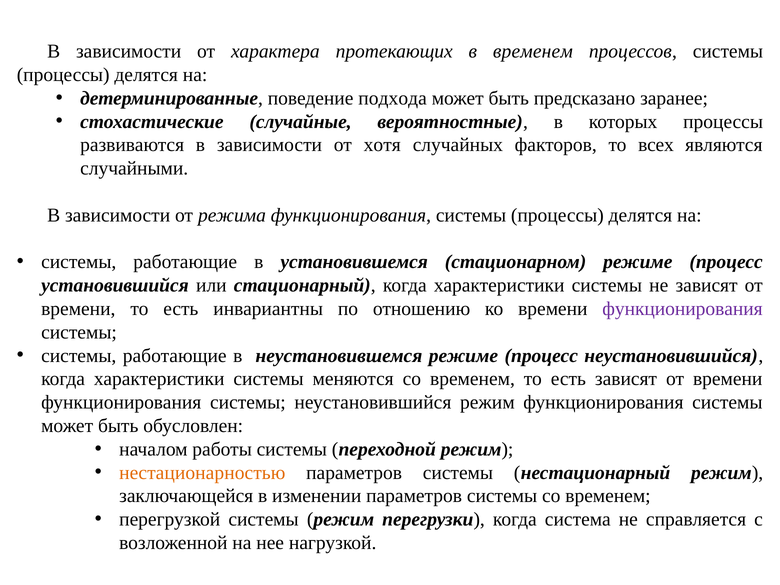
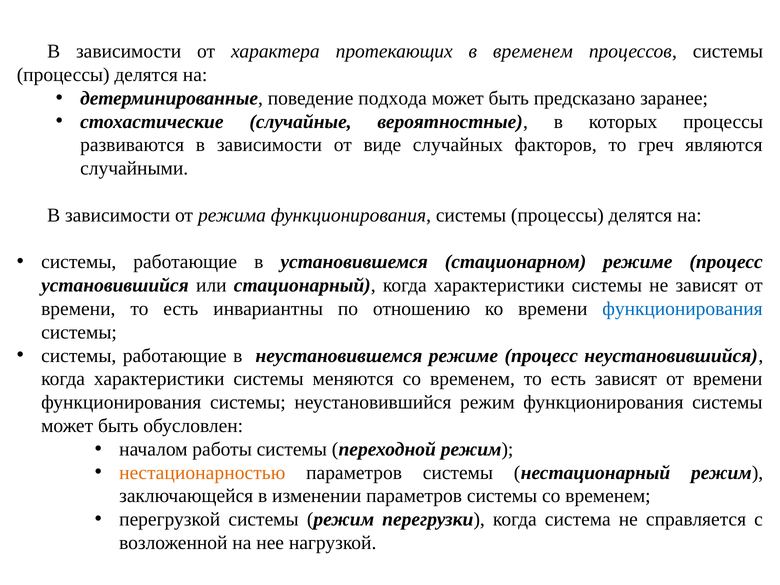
хотя: хотя -> виде (382, 145)
всех: всех -> греч (656, 145)
функционирования colour: purple -> blue (682, 309)
